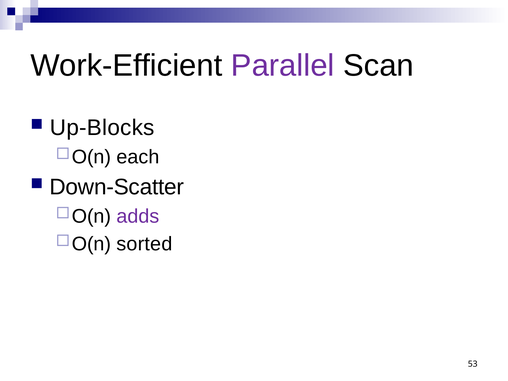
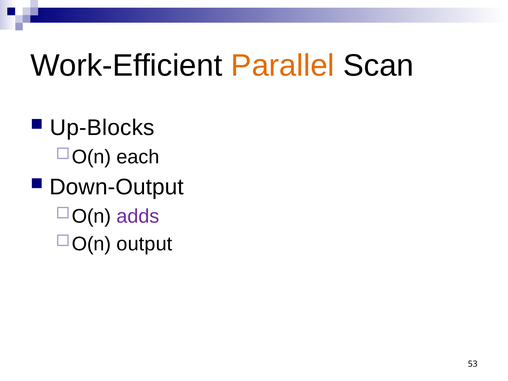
Parallel colour: purple -> orange (283, 66)
Down-Scatter: Down-Scatter -> Down-Output (117, 187)
sorted: sorted -> output (144, 244)
